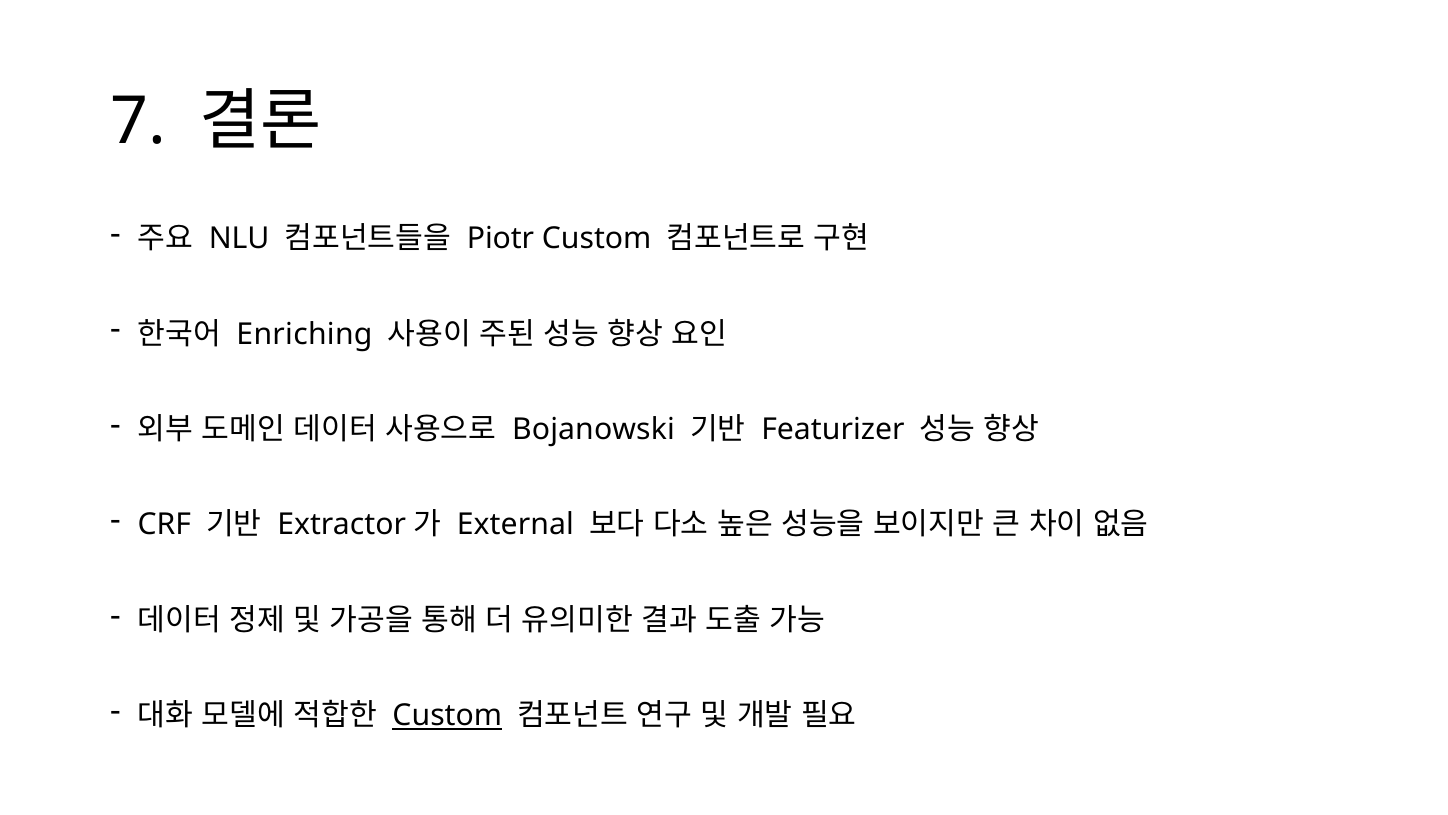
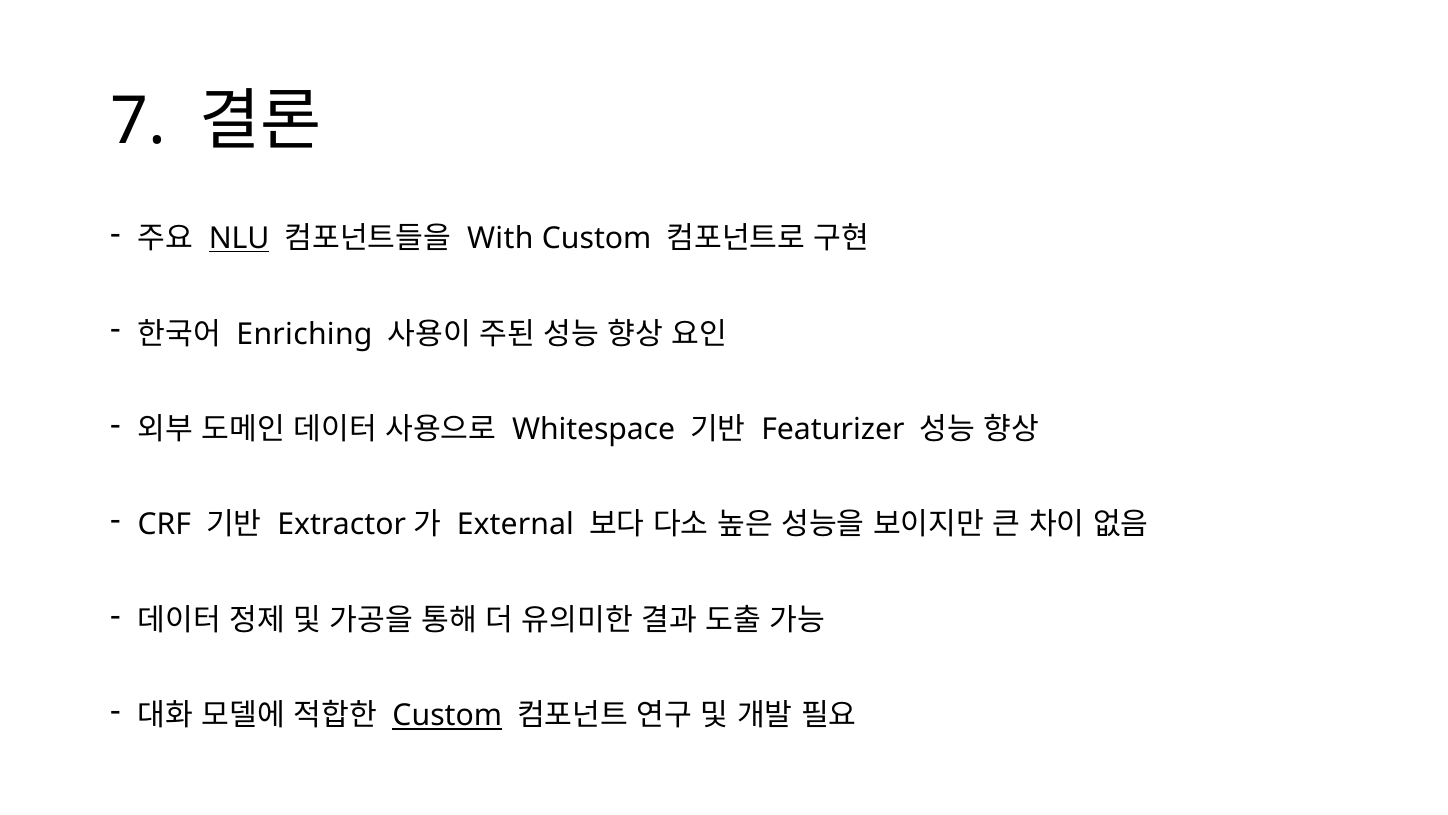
NLU underline: none -> present (239, 238)
Piotr: Piotr -> With (500, 238)
Bojanowski: Bojanowski -> Whitespace (594, 429)
